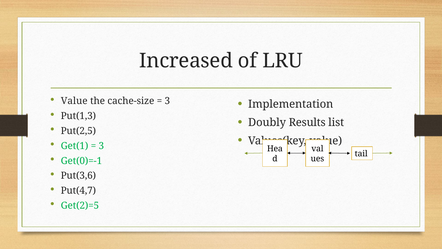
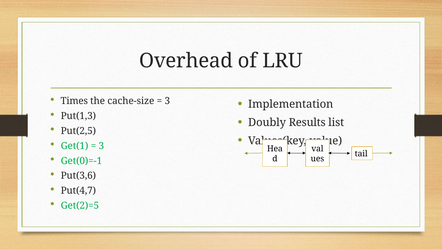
Increased: Increased -> Overhead (186, 61)
Value: Value -> Times (74, 101)
